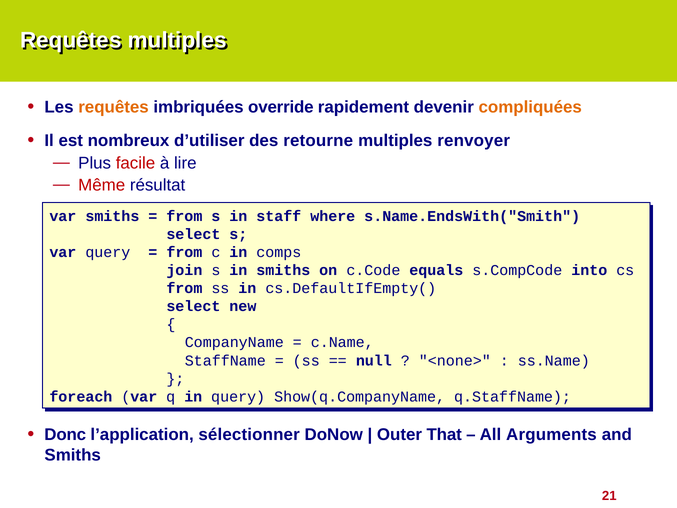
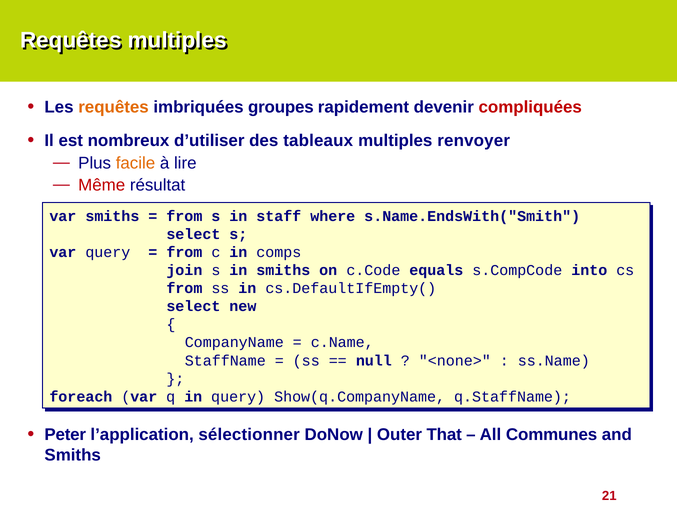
override: override -> groupes (281, 107)
compliquées colour: orange -> red (530, 107)
retourne: retourne -> tableaux (318, 141)
facile colour: red -> orange (136, 163)
Donc: Donc -> Peter (65, 434)
Arguments: Arguments -> Communes (552, 434)
